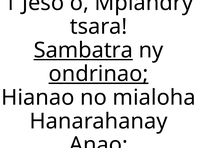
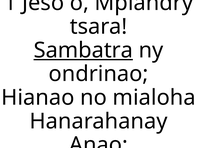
ondrinao underline: present -> none (98, 74)
